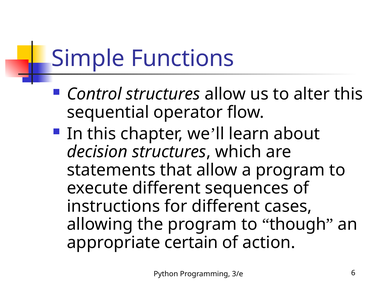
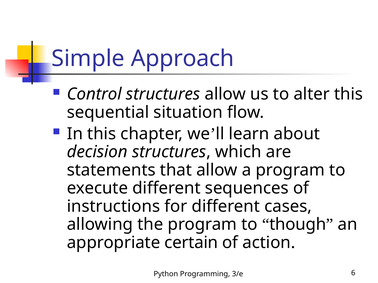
Functions: Functions -> Approach (182, 59)
operator: operator -> situation (188, 112)
